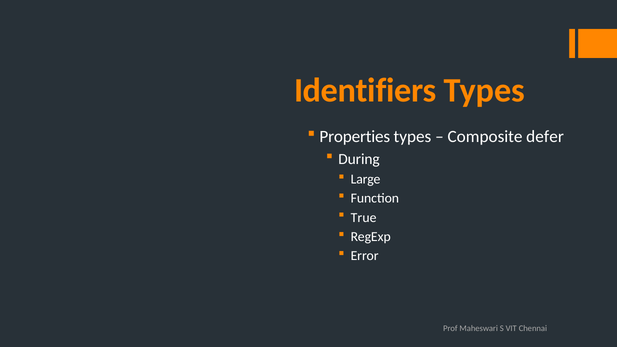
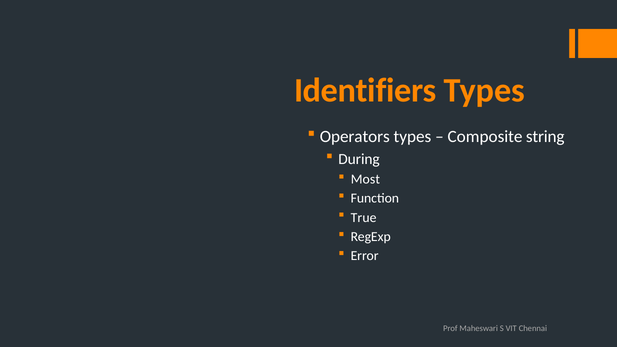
Properties: Properties -> Operators (355, 137)
defer: defer -> string (545, 137)
Large: Large -> Most (365, 179)
